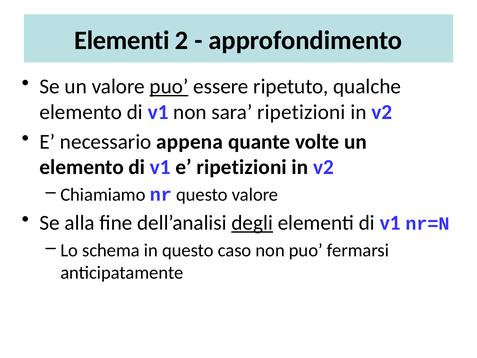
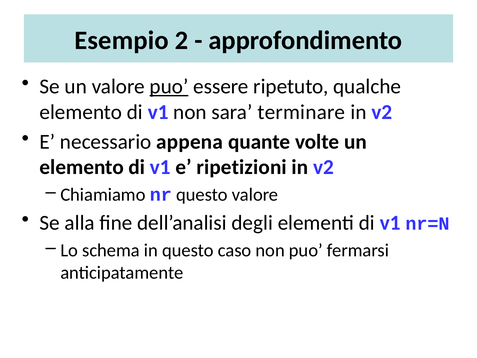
Elementi: Elementi -> Esempio (122, 40)
sara ripetizioni: ripetizioni -> terminare (301, 112)
degli underline: present -> none (252, 223)
